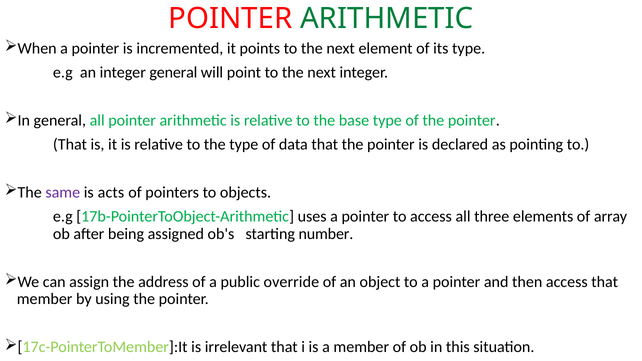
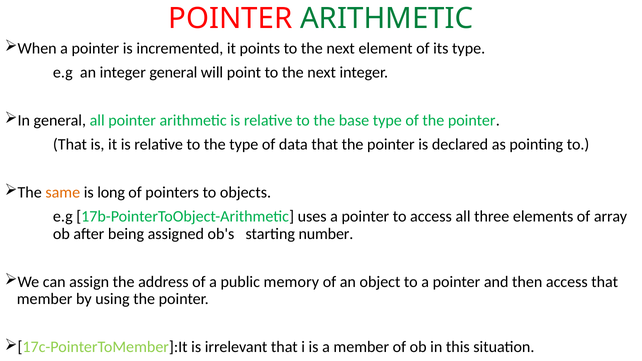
same colour: purple -> orange (63, 193)
acts: acts -> long (111, 193)
override: override -> memory (291, 282)
